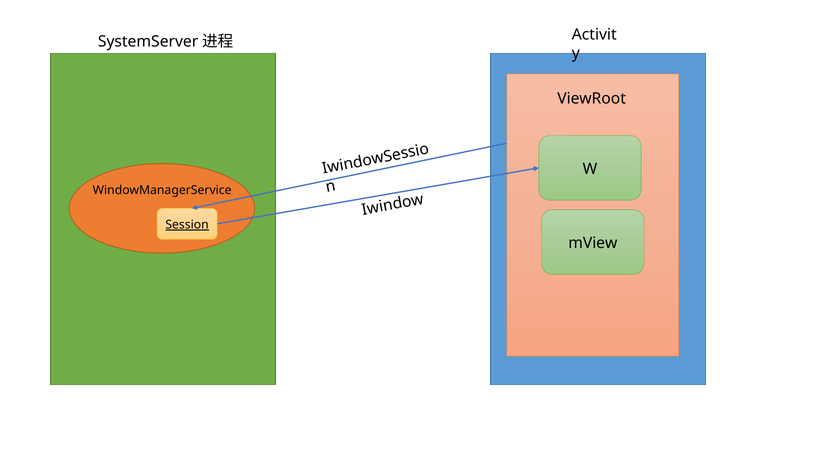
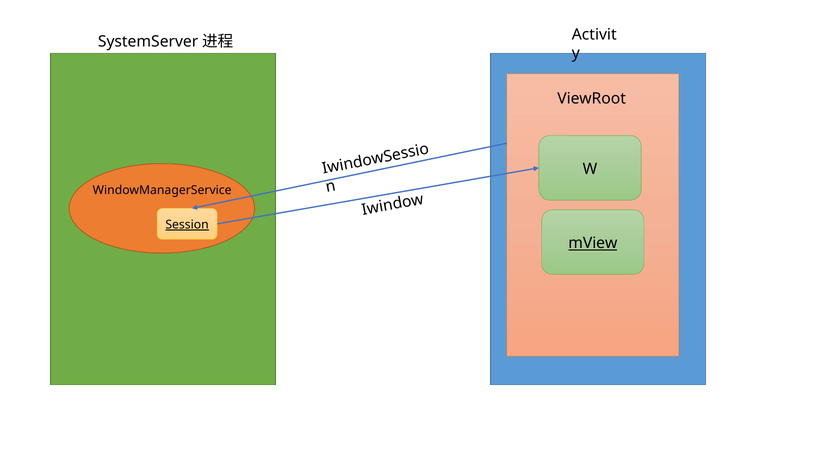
mView underline: none -> present (593, 243)
